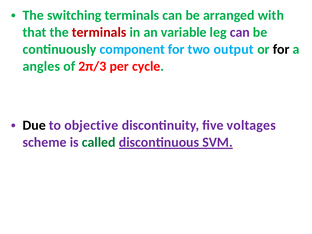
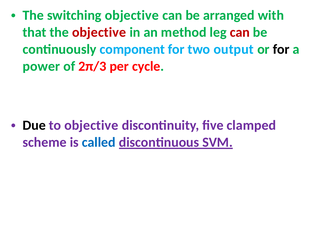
switching terminals: terminals -> objective (132, 15)
the terminals: terminals -> objective (99, 32)
variable: variable -> method (184, 32)
can colour: purple -> red (240, 32)
angles: angles -> power (41, 66)
voltages: voltages -> clamped (251, 125)
called colour: green -> blue (99, 142)
